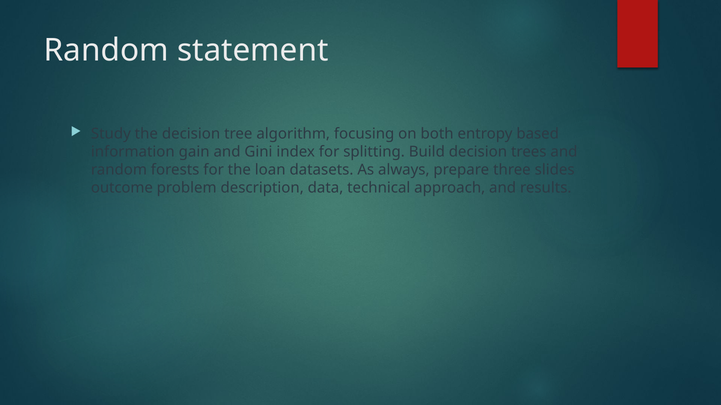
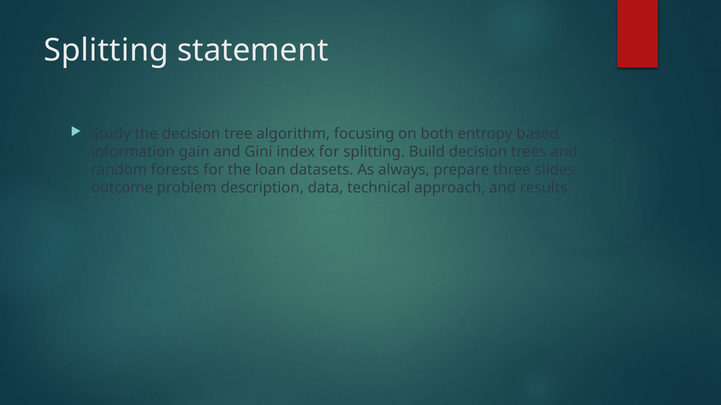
Random: Random -> Splitting (106, 51)
